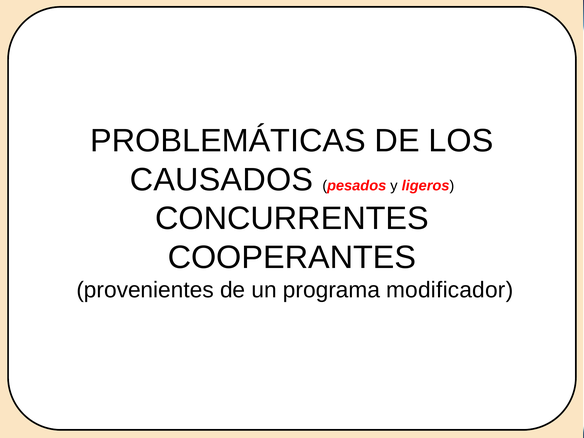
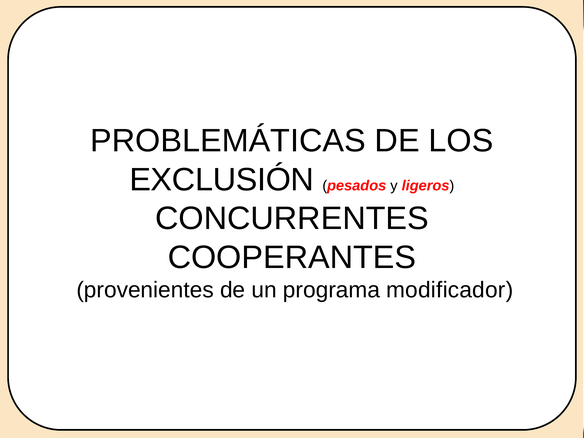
CAUSADOS: CAUSADOS -> EXCLUSIÓN (222, 180)
